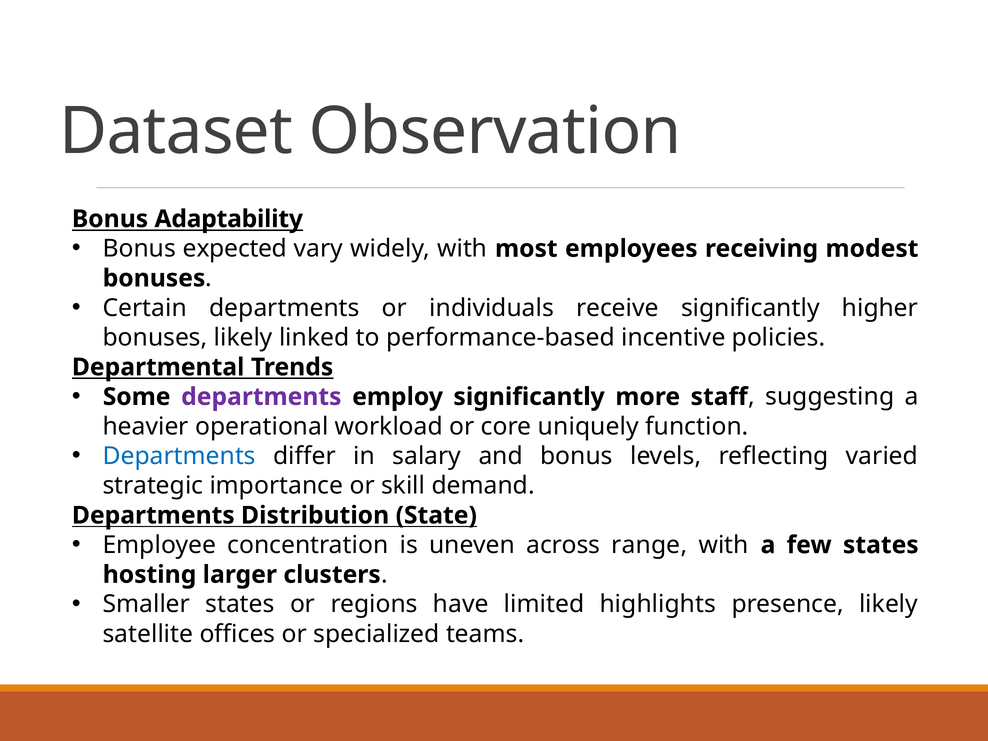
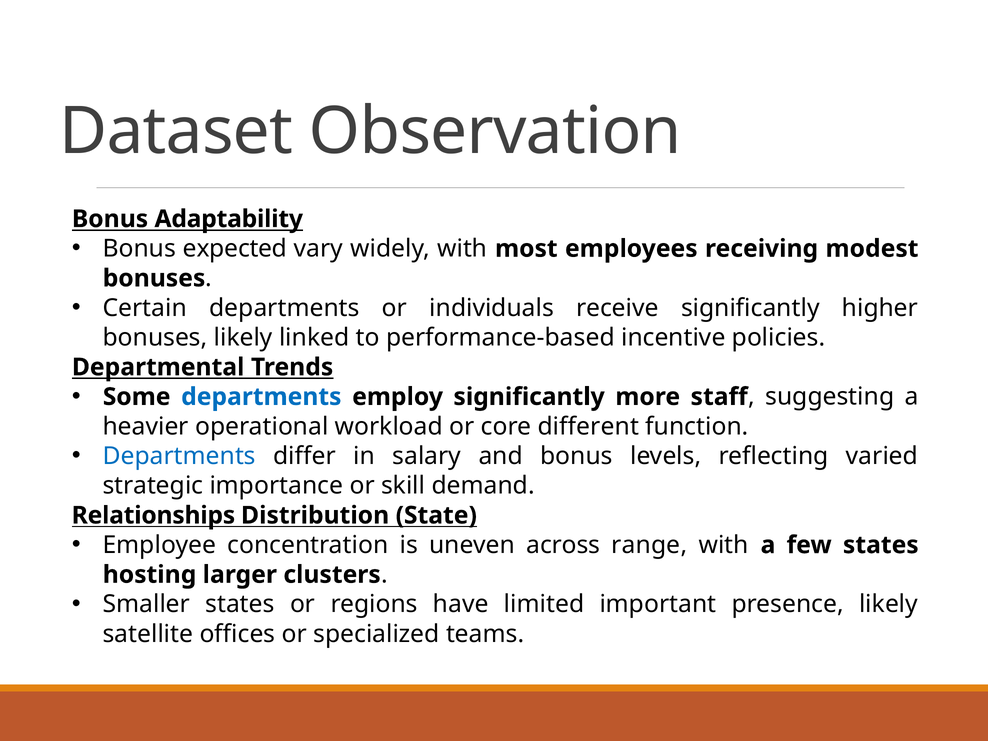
departments colour: purple -> blue (261, 397)
uniquely: uniquely -> different (588, 426)
Departments: Departments -> Relationships (153, 515)
highlights: highlights -> important (658, 604)
